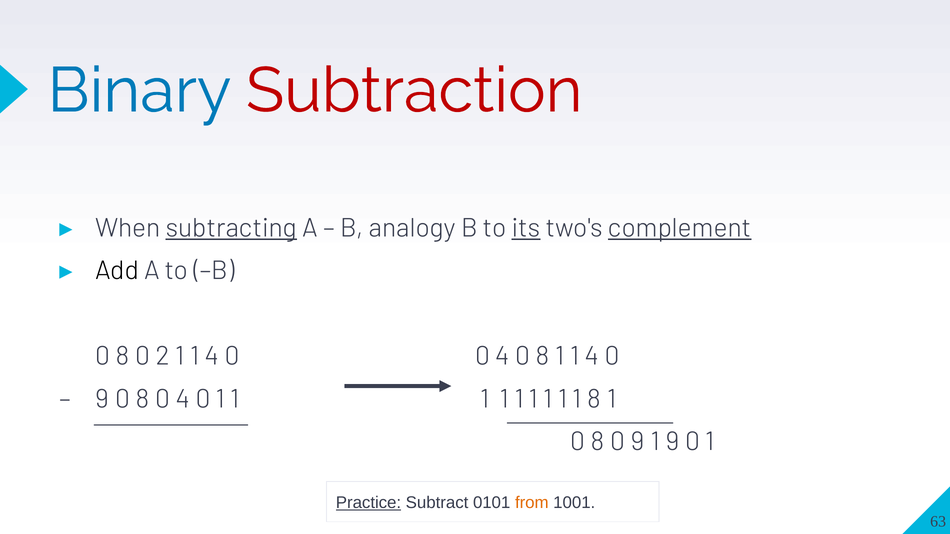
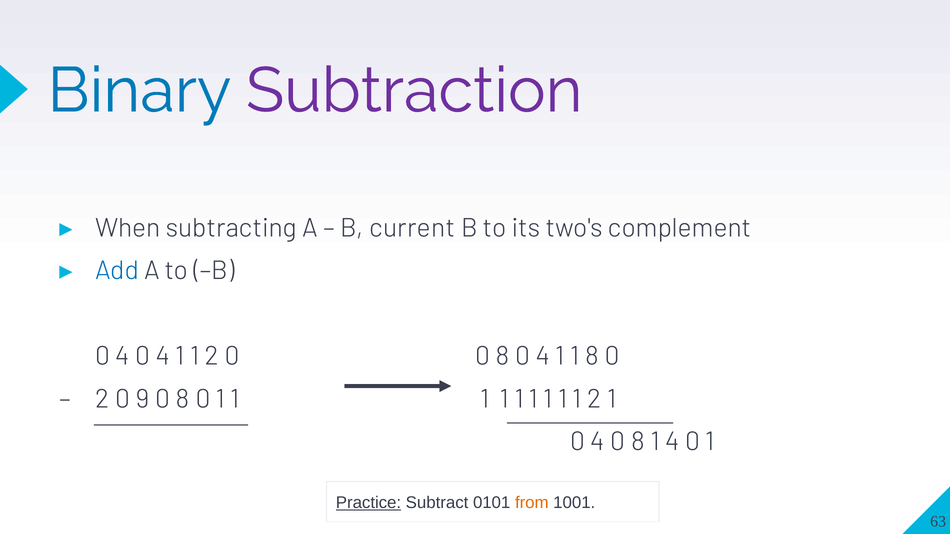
Subtraction colour: red -> purple (414, 91)
subtracting underline: present -> none (231, 228)
analogy: analogy -> current (412, 228)
its underline: present -> none (526, 228)
complement underline: present -> none (680, 228)
Add colour: black -> blue (117, 271)
8: 8 -> 4 (122, 356)
2: 2 -> 4 (163, 356)
4: 4 -> 2 (212, 356)
0 0 4: 4 -> 8 (502, 356)
8: 8 -> 4 (543, 356)
4: 4 -> 8 (592, 356)
9: 9 -> 2 (102, 399)
8: 8 -> 9 (142, 399)
4: 4 -> 8 (183, 399)
1 1 1 8: 8 -> 2 (594, 399)
8: 8 -> 4 (598, 442)
9: 9 -> 8 (638, 442)
1 9: 9 -> 4 (672, 442)
